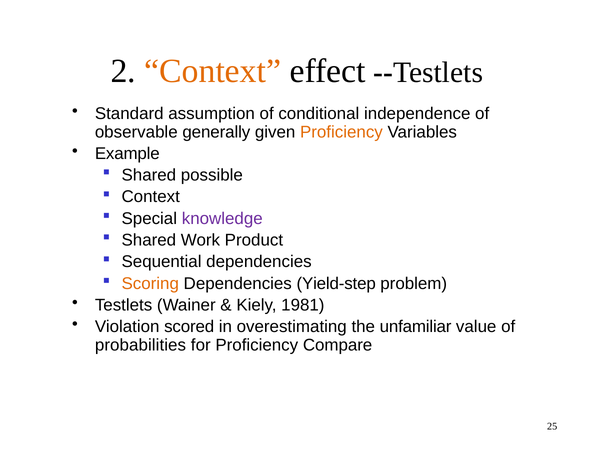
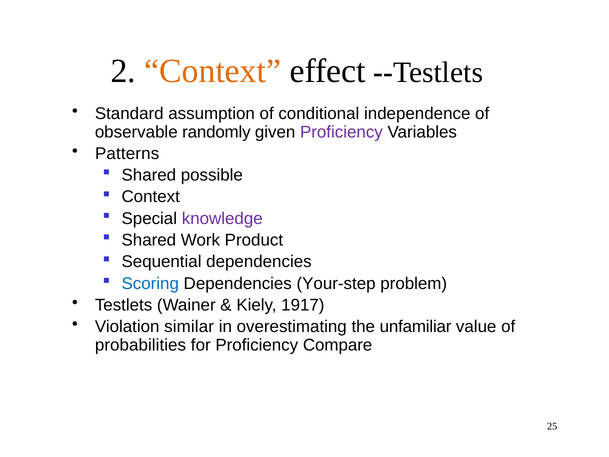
generally: generally -> randomly (216, 132)
Proficiency colour: orange -> purple (341, 132)
Example: Example -> Patterns (127, 153)
Scoring colour: orange -> blue (150, 283)
Yield-step: Yield-step -> Your-step (336, 283)
1981: 1981 -> 1917 (303, 305)
scored: scored -> similar (189, 327)
